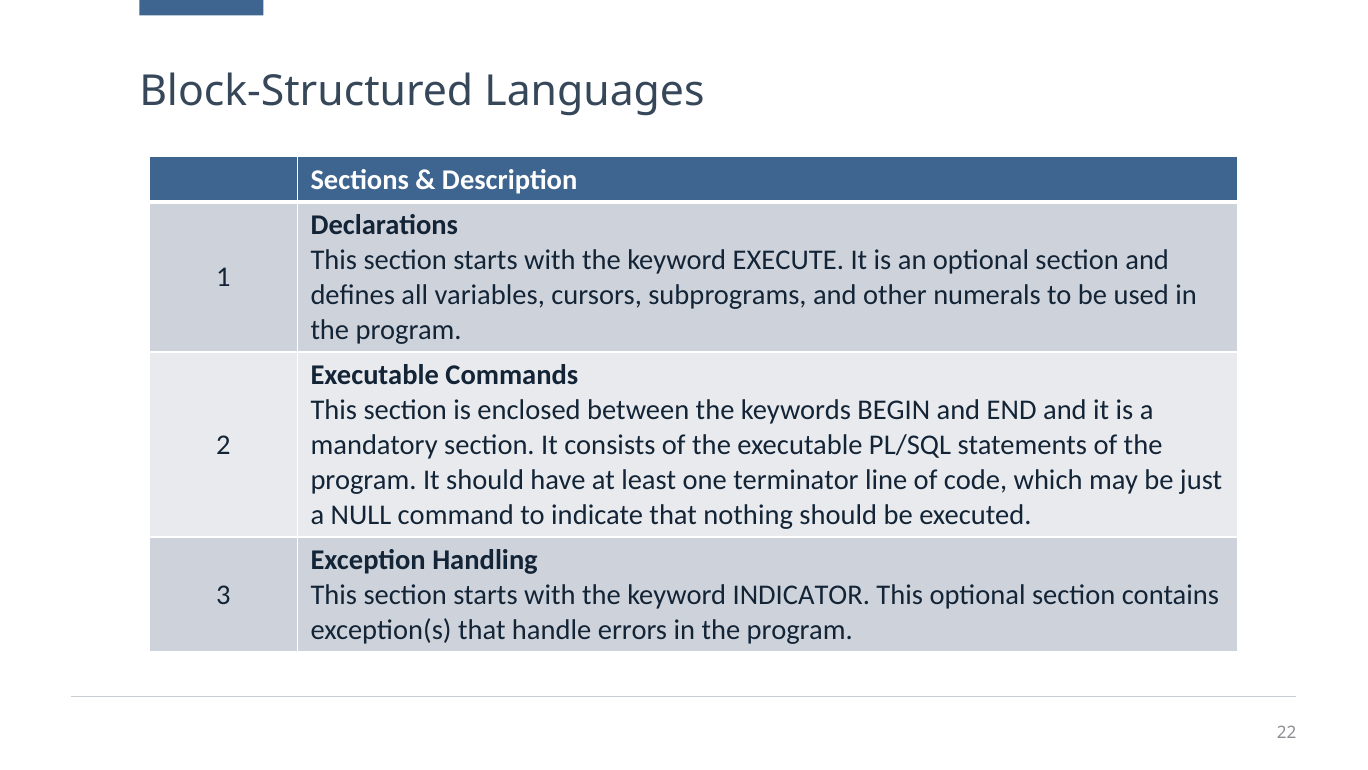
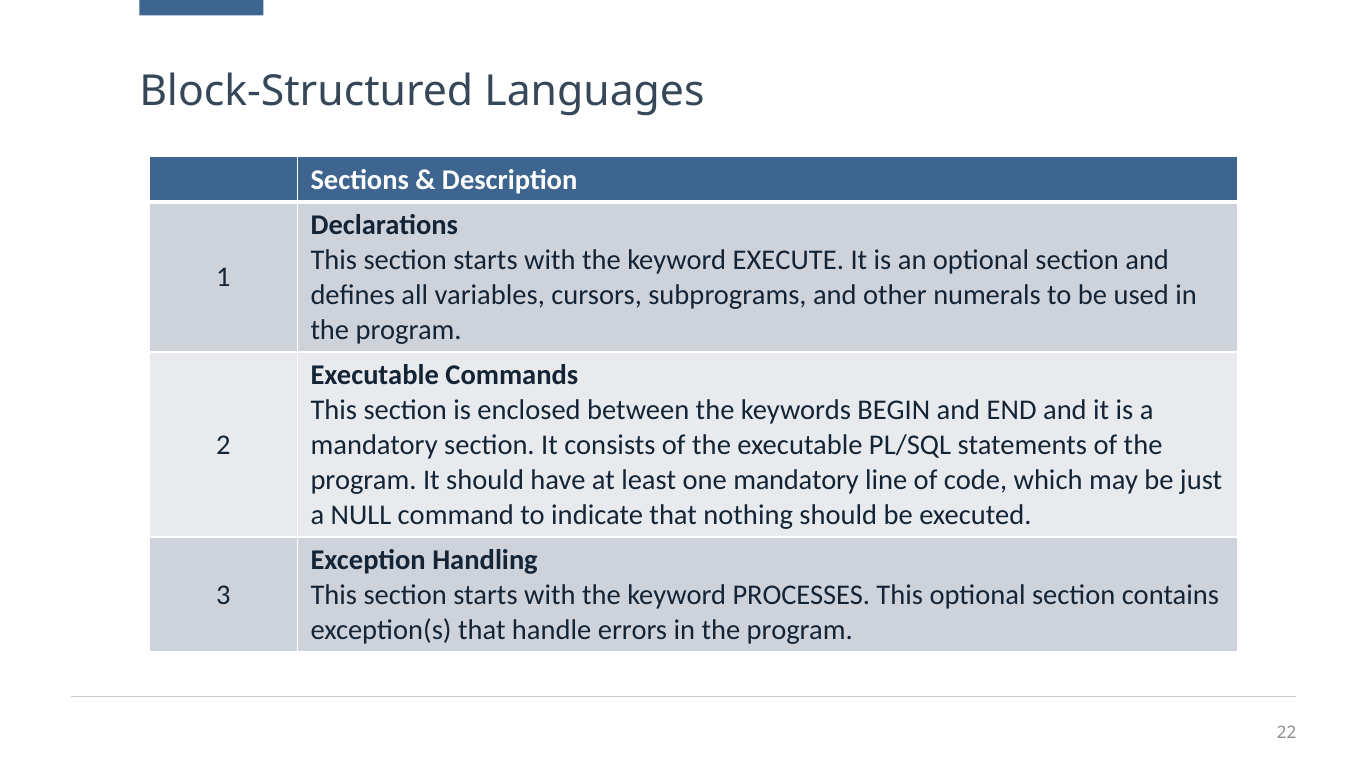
one terminator: terminator -> mandatory (796, 479)
INDICATOR: INDICATOR -> PROCESSES (801, 594)
